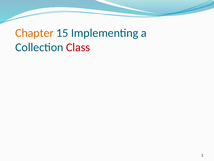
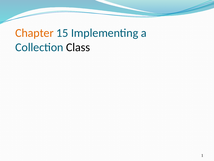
Class colour: red -> black (78, 47)
